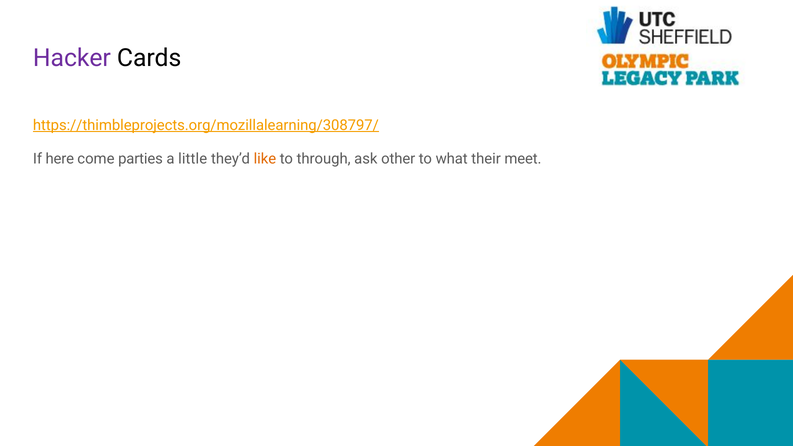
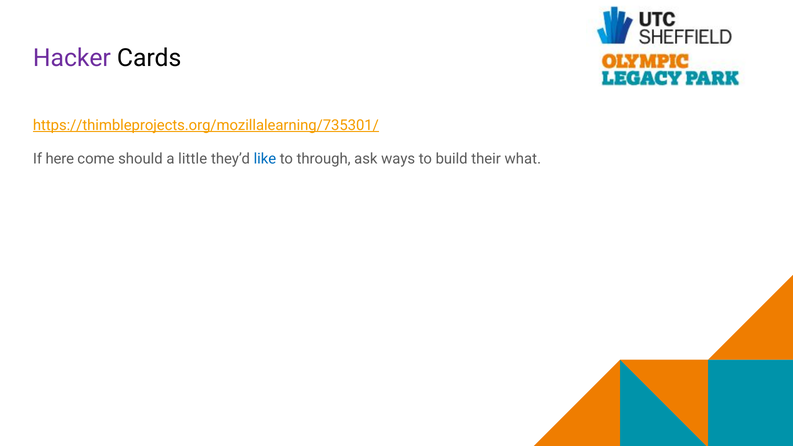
https://thimbleprojects.org/mozillalearning/308797/: https://thimbleprojects.org/mozillalearning/308797/ -> https://thimbleprojects.org/mozillalearning/735301/ (206, 125)
parties: parties -> should (140, 159)
like colour: orange -> blue (265, 159)
other: other -> ways (398, 159)
what: what -> build (452, 159)
meet: meet -> what (523, 159)
